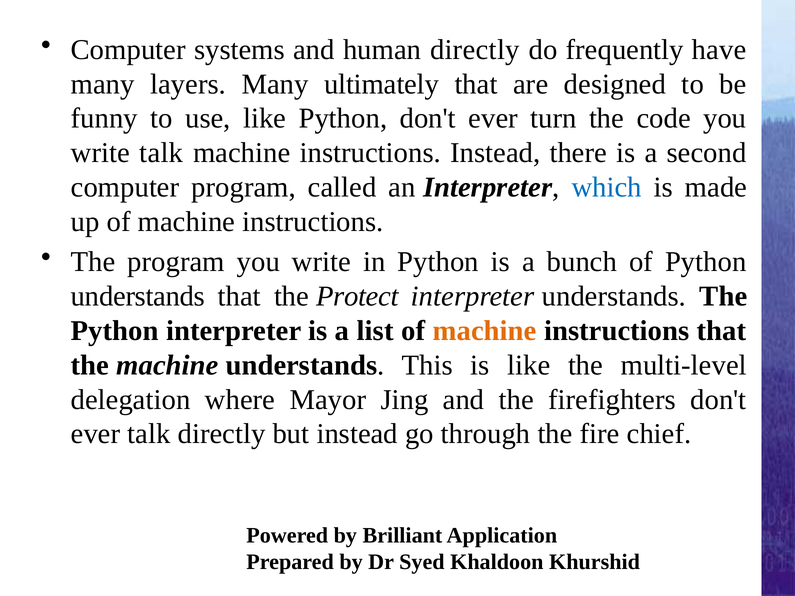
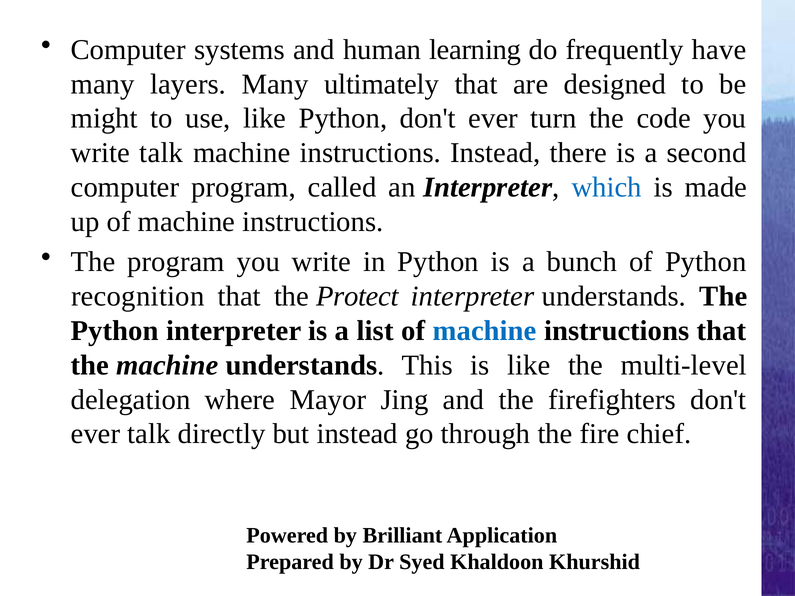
human directly: directly -> learning (475, 50)
funny: funny -> might (104, 119)
understands: understands -> recognition (138, 296)
machine colour: orange -> blue (485, 331)
